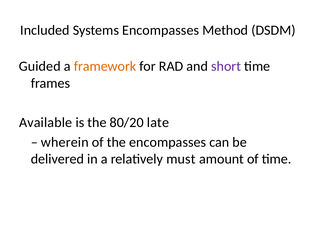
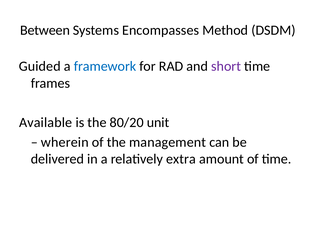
Included: Included -> Between (45, 30)
framework colour: orange -> blue (105, 66)
late: late -> unit (158, 122)
the encompasses: encompasses -> management (168, 142)
must: must -> extra (181, 159)
